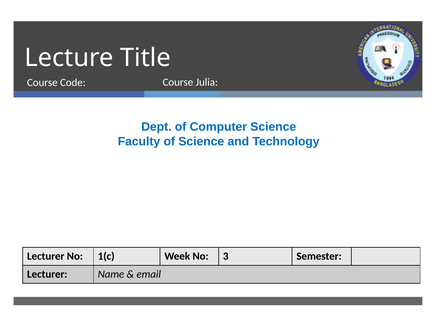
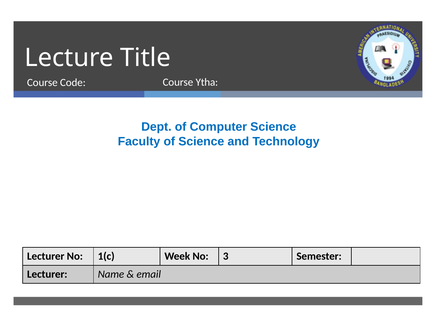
Julia: Julia -> Ytha (207, 82)
